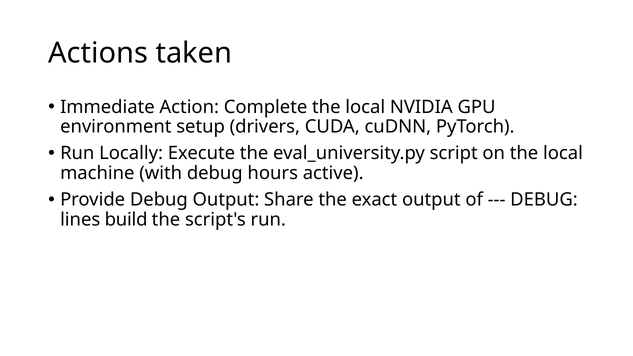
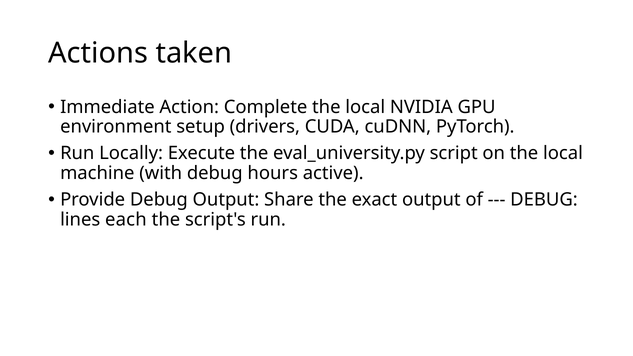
build: build -> each (126, 220)
